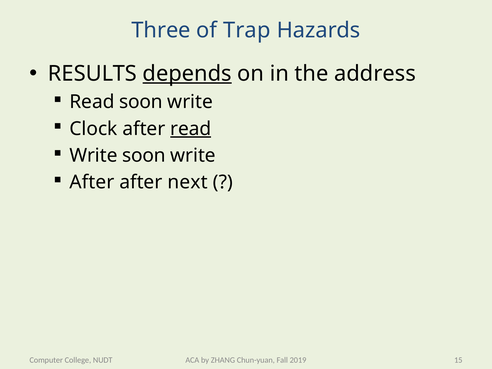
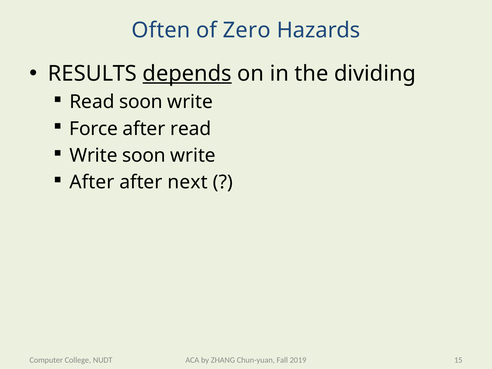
Three: Three -> Often (161, 30)
Trap: Trap -> Zero (247, 30)
address: address -> dividing (375, 74)
Clock: Clock -> Force (94, 129)
read underline: present -> none (191, 129)
